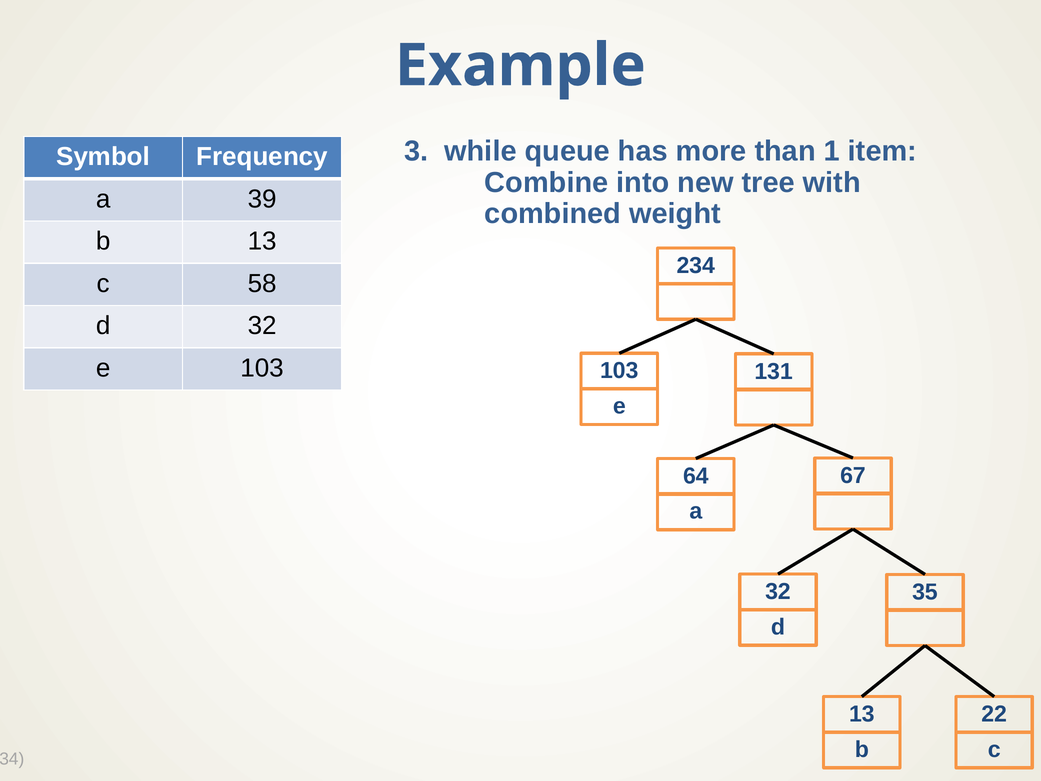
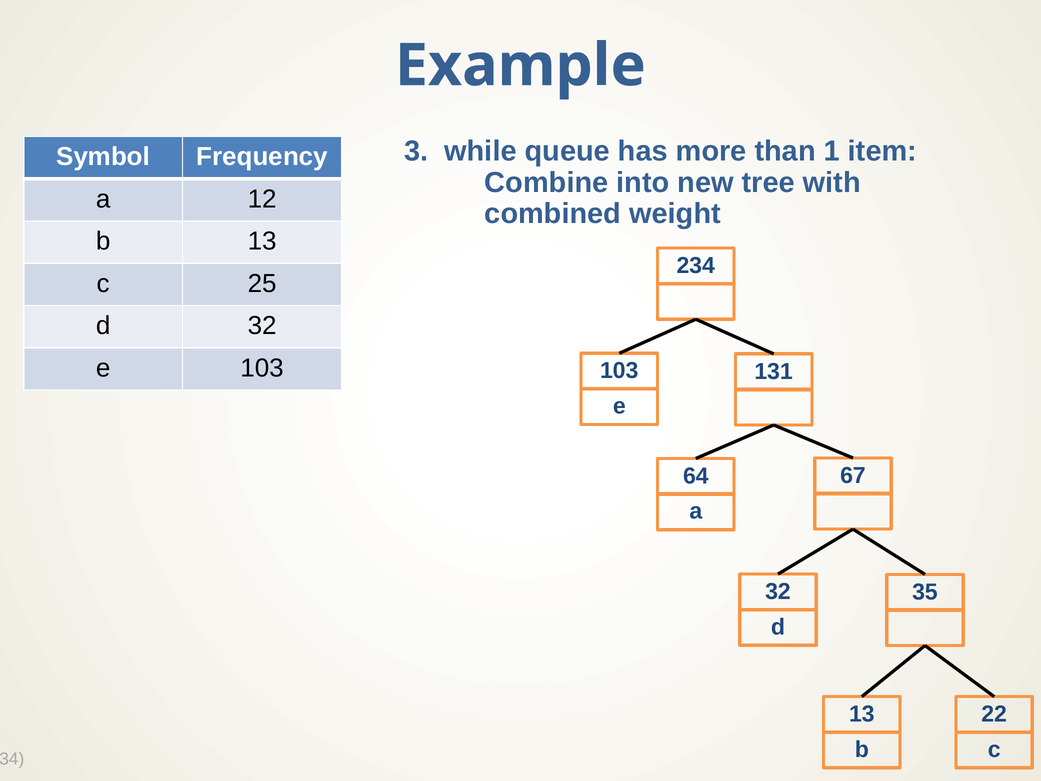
39: 39 -> 12 (262, 199)
58: 58 -> 25 (262, 283)
